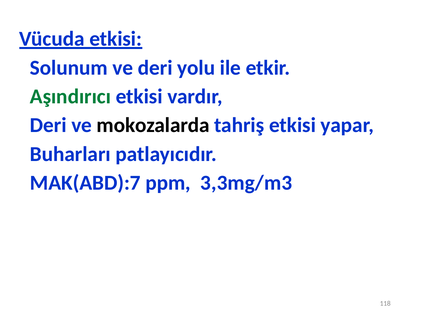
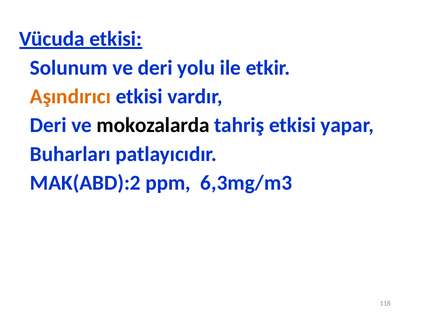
Aşındırıcı colour: green -> orange (70, 97)
MAK(ABD):7: MAK(ABD):7 -> MAK(ABD):2 (85, 183)
3,3mg/m3: 3,3mg/m3 -> 6,3mg/m3 (246, 183)
